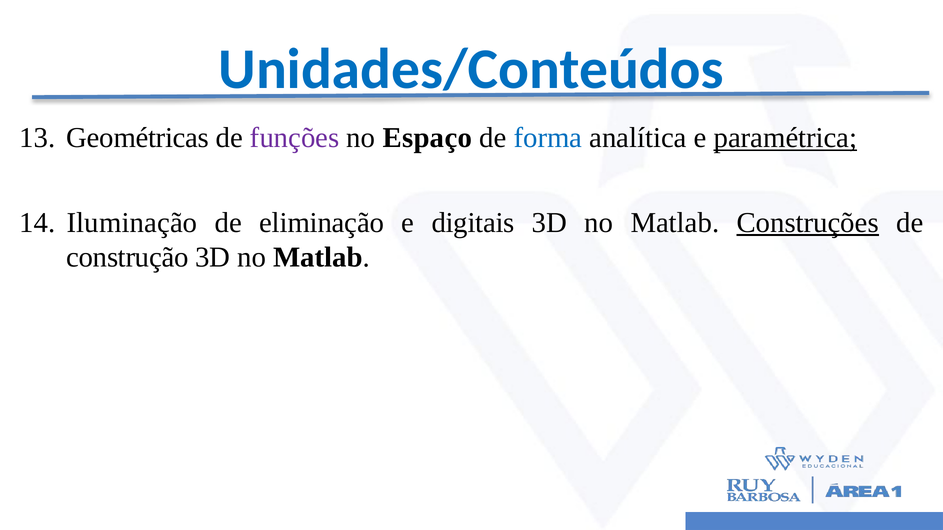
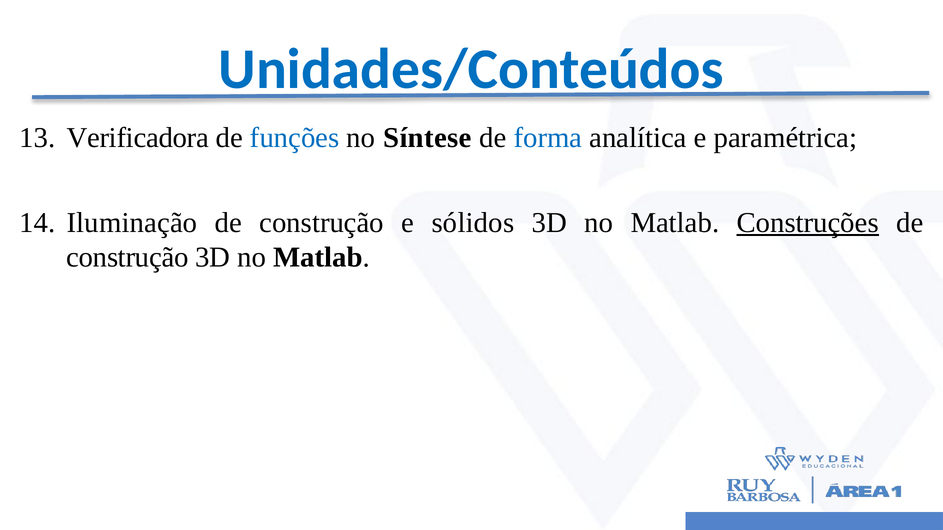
Geométricas: Geométricas -> Verificadora (138, 138)
funções colour: purple -> blue (295, 138)
Espaço: Espaço -> Síntese (427, 138)
paramétrica underline: present -> none (785, 138)
eliminação: eliminação -> construção (322, 223)
digitais: digitais -> sólidos (473, 223)
